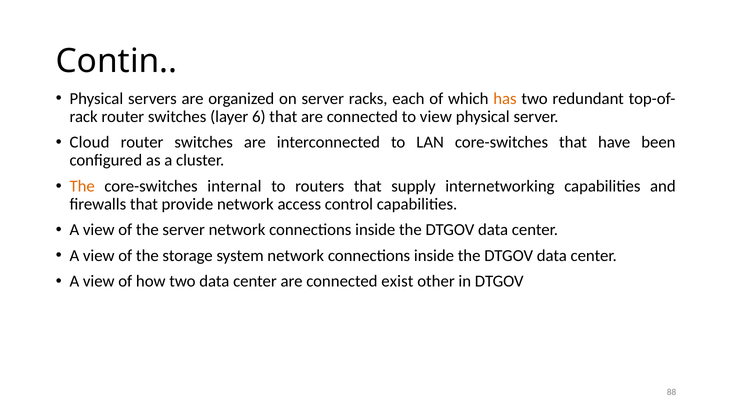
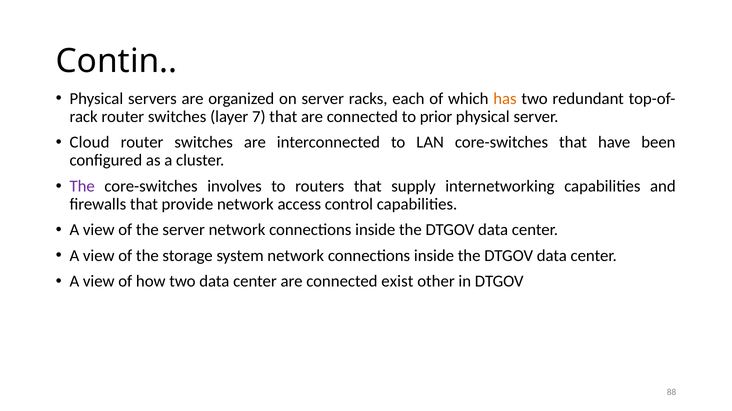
6: 6 -> 7 (259, 117)
to view: view -> prior (436, 117)
The colour: orange -> purple (82, 186)
internal: internal -> involves (235, 186)
